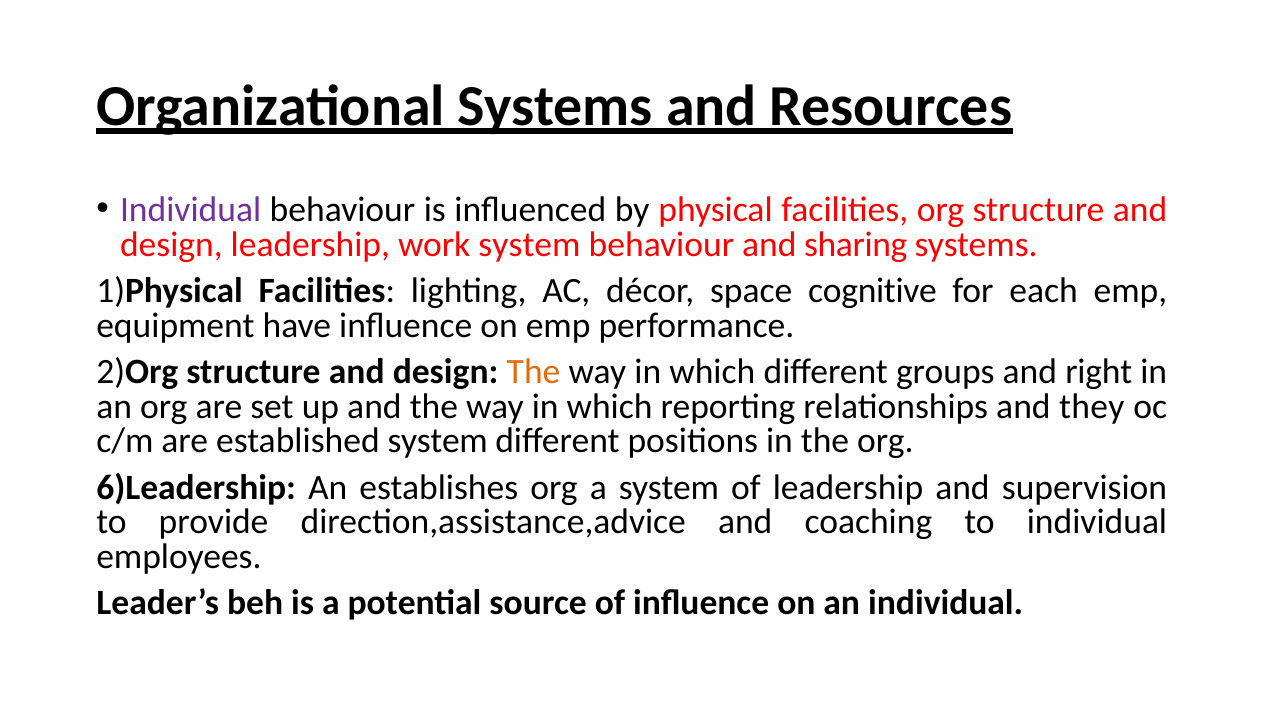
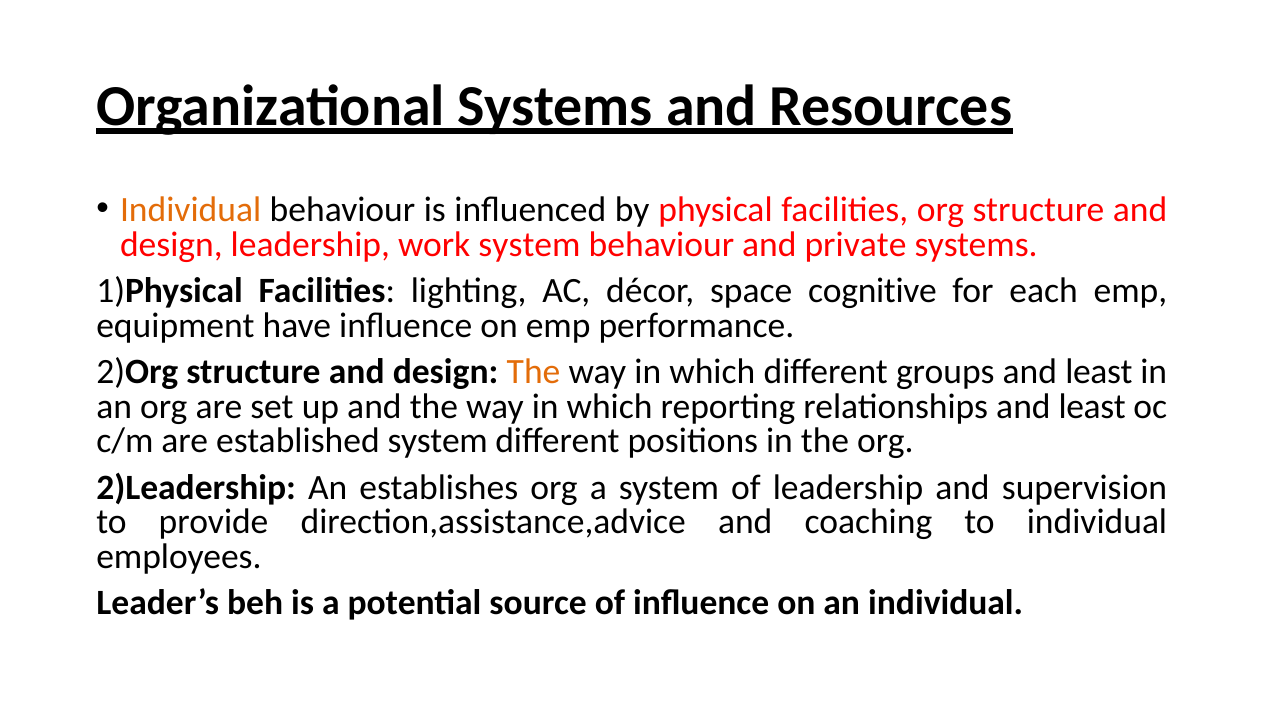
Individual colour: purple -> orange (191, 210)
sharing: sharing -> private (856, 245)
groups and right: right -> least (1099, 372)
relationships and they: they -> least (1092, 407)
6)Leadership: 6)Leadership -> 2)Leadership (196, 488)
